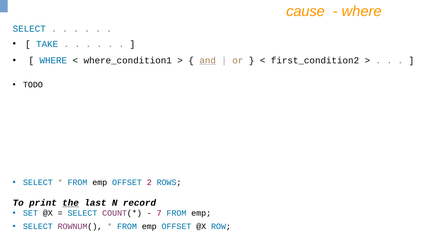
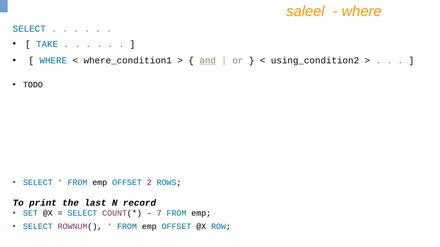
cause: cause -> saleel (305, 11)
first_condition2: first_condition2 -> using_condition2 (315, 61)
the underline: present -> none (71, 203)
